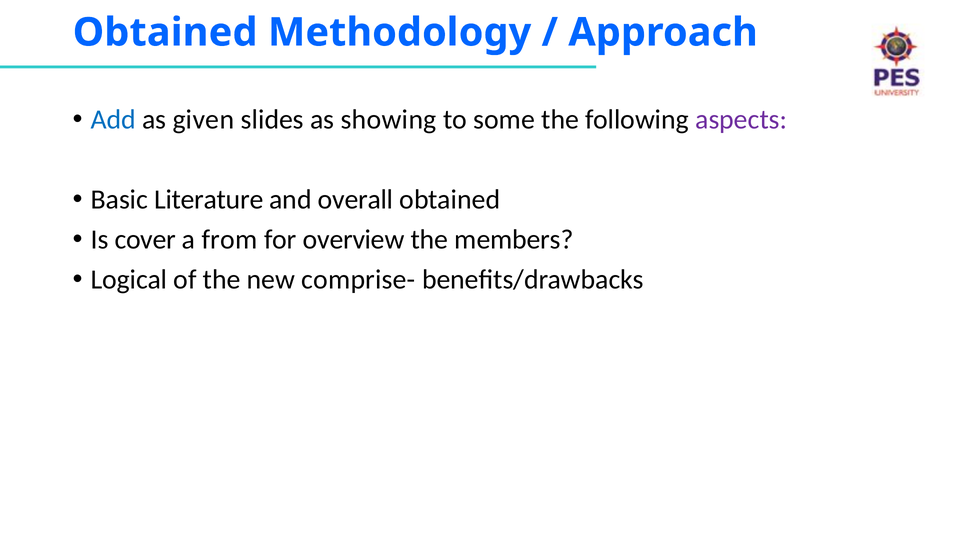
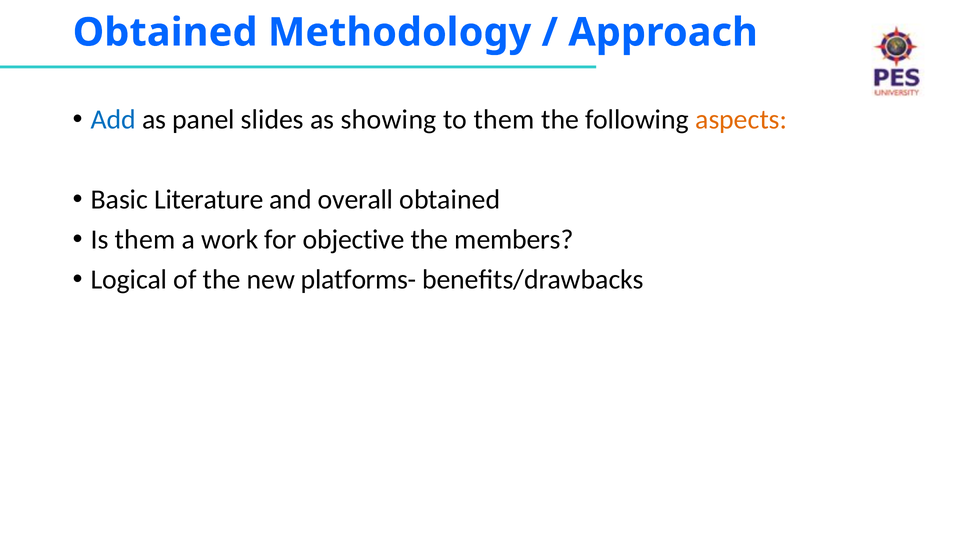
given: given -> panel (204, 120)
to some: some -> them (504, 120)
aspects colour: purple -> orange (741, 120)
Is cover: cover -> them (145, 240)
from: from -> work (230, 240)
overview: overview -> objective (354, 240)
comprise-: comprise- -> platforms- (359, 280)
